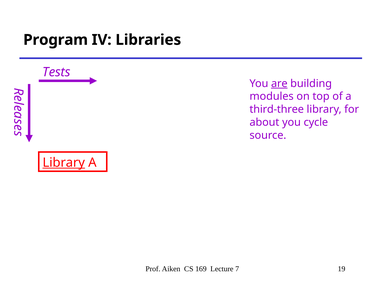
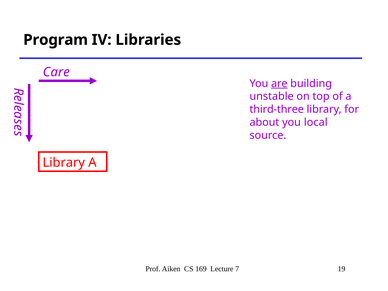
Tests: Tests -> Care (56, 72)
modules: modules -> unstable (272, 96)
cycle: cycle -> local (316, 122)
Library underline: present -> none (64, 163)
